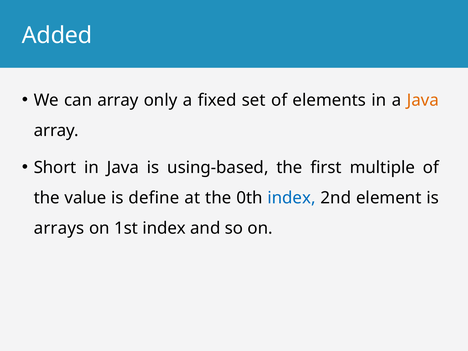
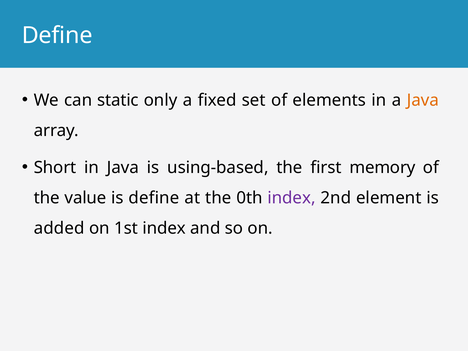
Added: Added -> Define (57, 36)
can array: array -> static (118, 100)
multiple: multiple -> memory (382, 167)
index colour: blue -> purple (292, 198)
arrays: arrays -> added (59, 228)
